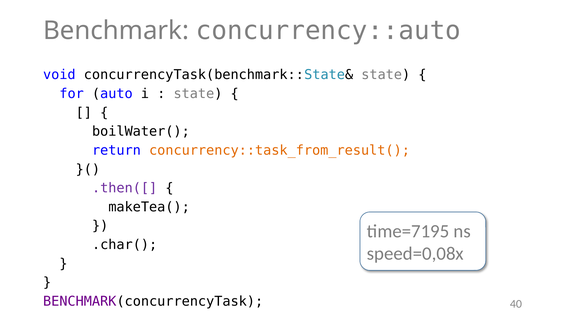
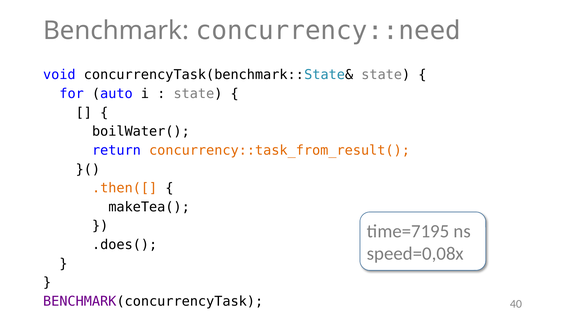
concurrency::auto: concurrency::auto -> concurrency::need (328, 31)
.then([ colour: purple -> orange (125, 188)
.char(: .char( -> .does( (125, 245)
